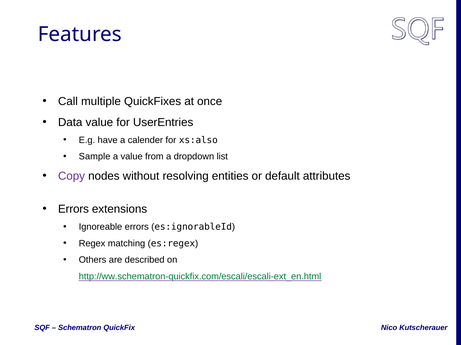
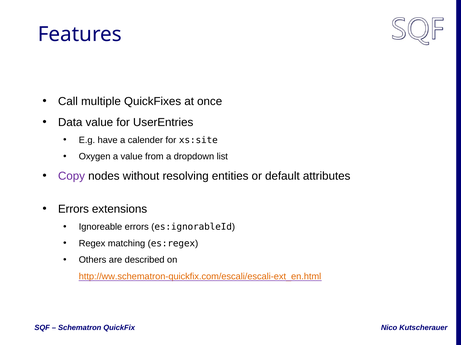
xs:also: xs:also -> xs:site (198, 140)
Sample: Sample -> Oxygen (95, 157)
http://ww.schematron-quickfix.com/escali/escali-ext_en.html colour: green -> orange (200, 277)
